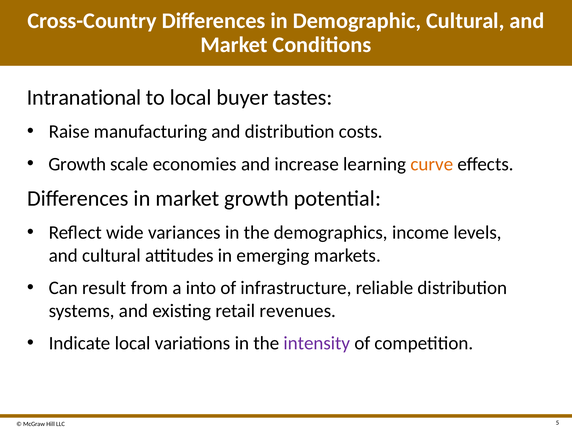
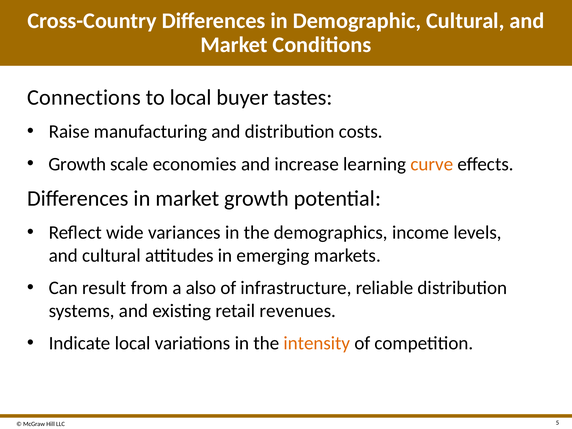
Intranational: Intranational -> Connections (84, 98)
into: into -> also (201, 288)
intensity colour: purple -> orange (317, 343)
